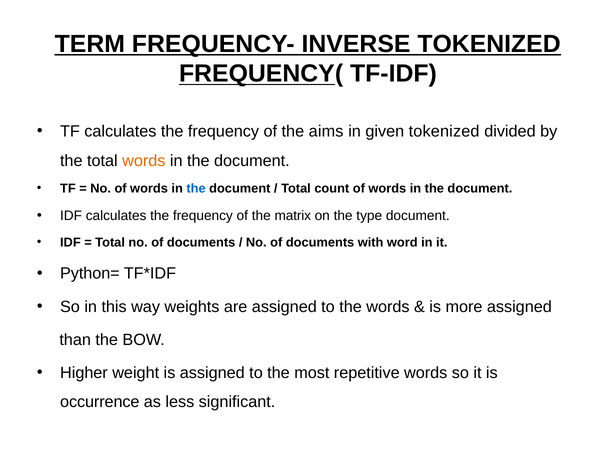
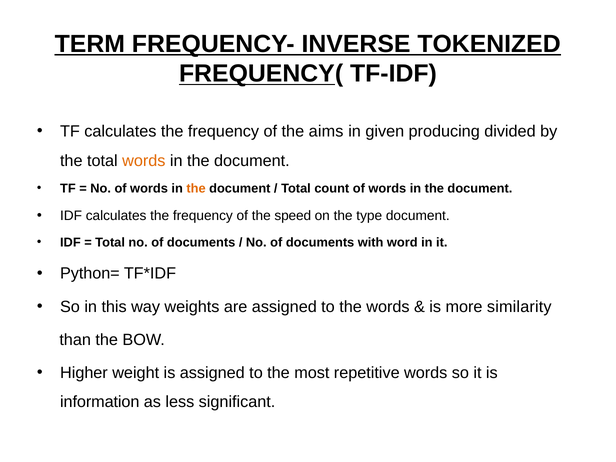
given tokenized: tokenized -> producing (444, 132)
the colour: blue -> orange (196, 189)
matrix: matrix -> speed (293, 216)
more assigned: assigned -> similarity (519, 307)
occurrence: occurrence -> information (100, 402)
